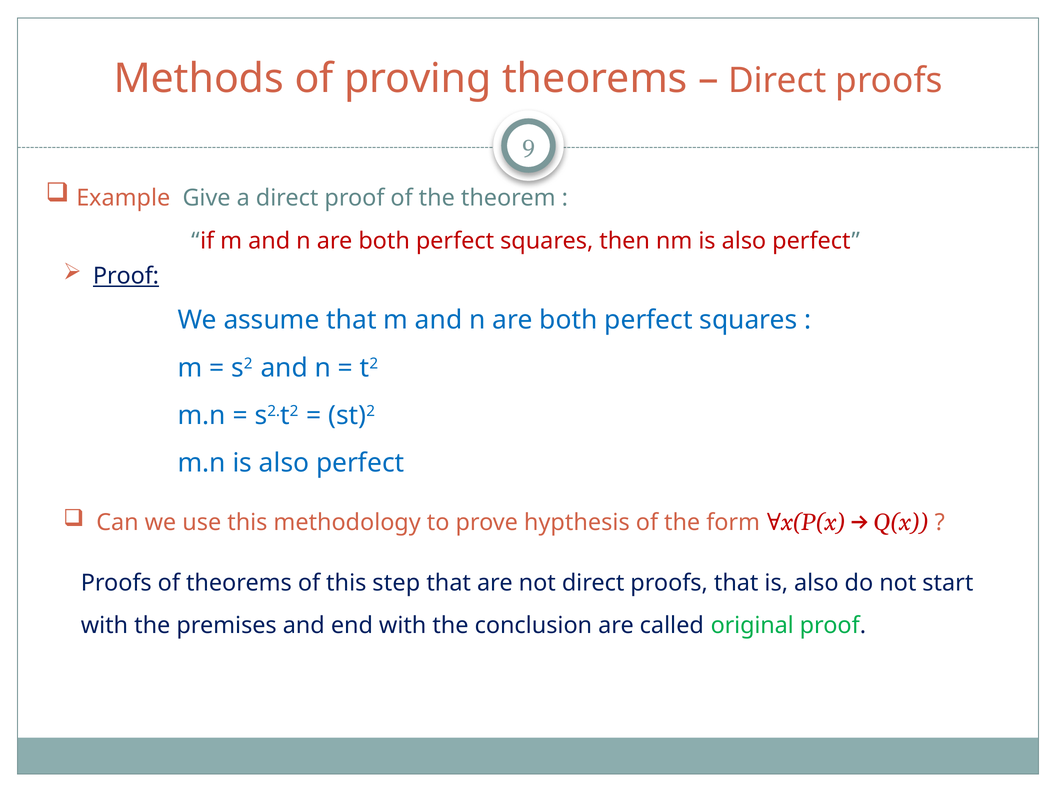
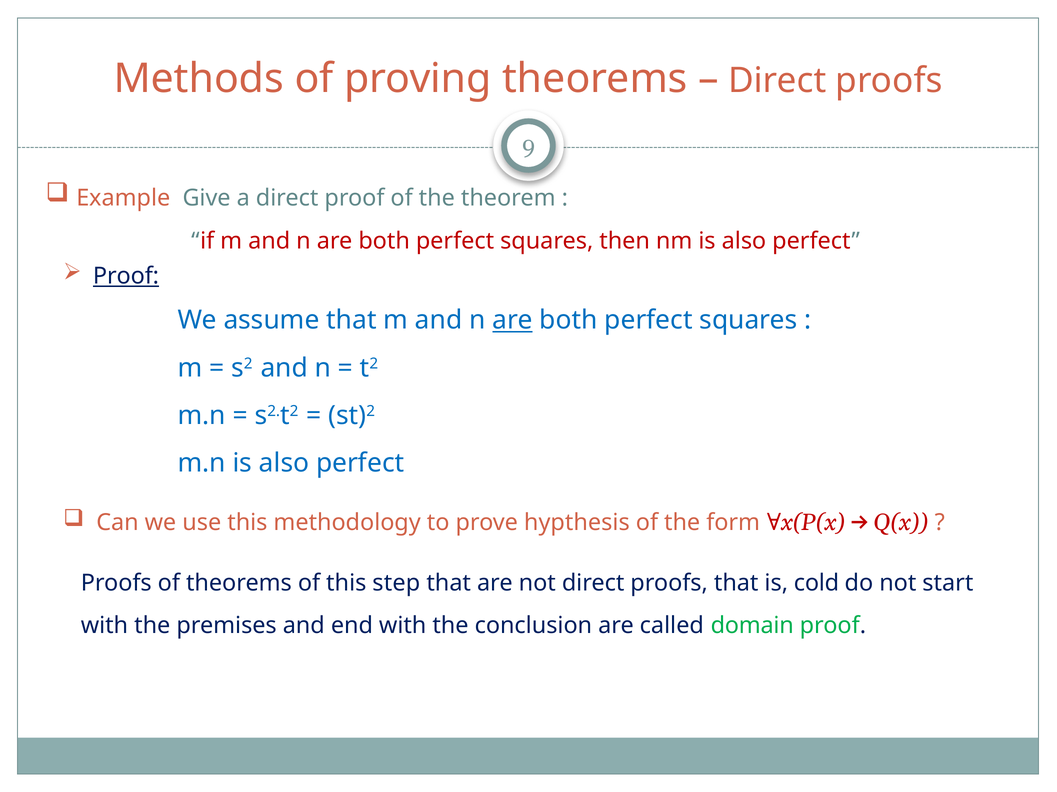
are underline: none -> present (513, 321)
that is also: also -> cold (816, 584)
original: original -> domain (752, 626)
